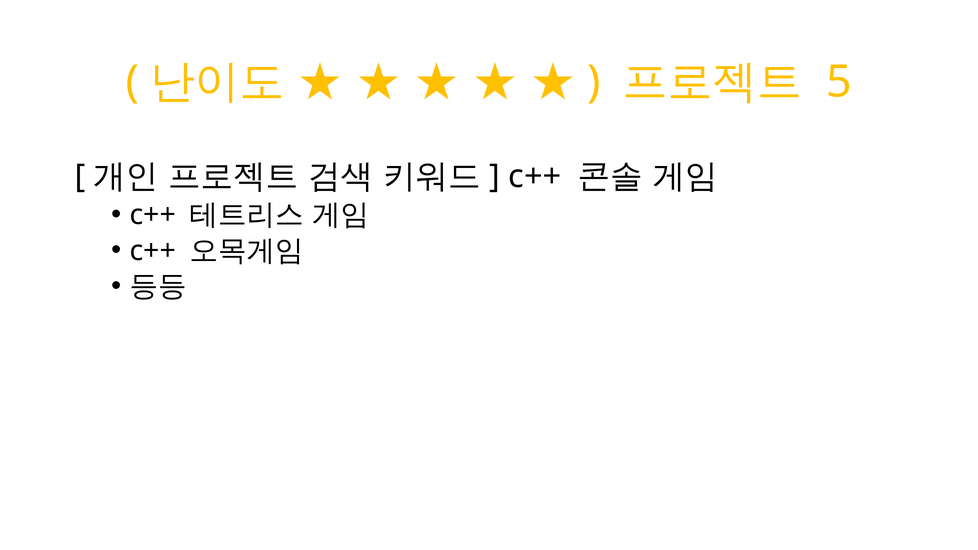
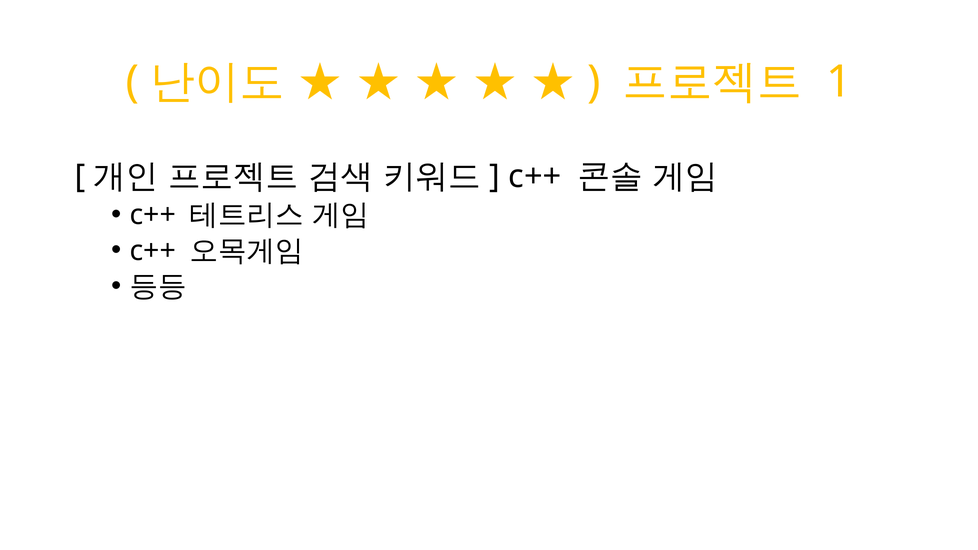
5: 5 -> 1 (839, 82)
